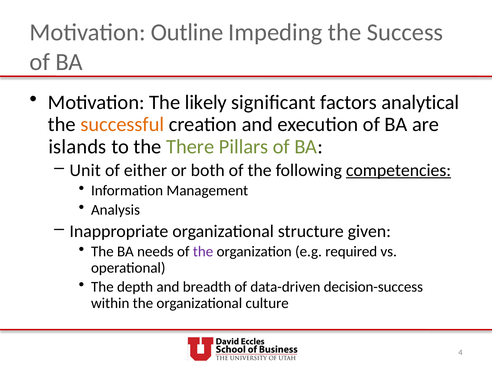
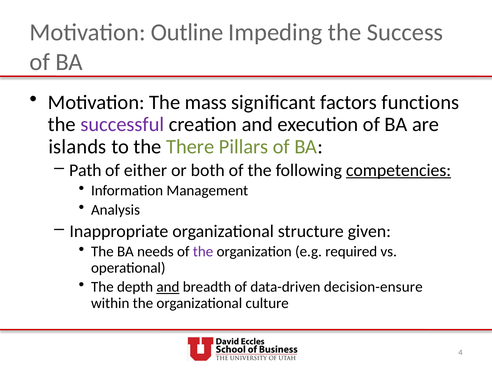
likely: likely -> mass (206, 102)
analytical: analytical -> functions (420, 102)
successful colour: orange -> purple (122, 124)
Unit: Unit -> Path (85, 170)
and underline: none -> present (168, 287)
decision-success: decision-success -> decision-ensure (373, 287)
